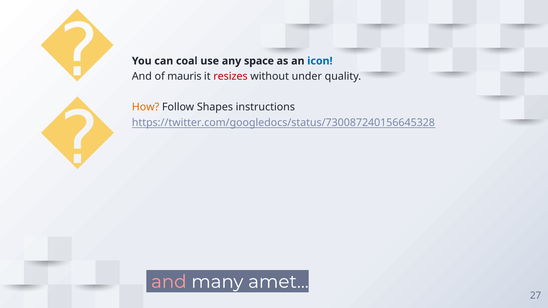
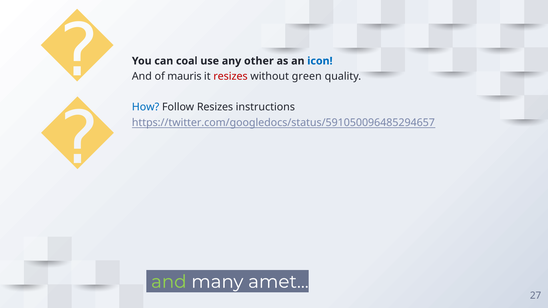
space: space -> other (259, 61)
under: under -> green (307, 76)
How colour: orange -> blue (146, 107)
Follow Shapes: Shapes -> Resizes (215, 107)
https://twitter.com/googledocs/status/730087240156645328: https://twitter.com/googledocs/status/730087240156645328 -> https://twitter.com/googledocs/status/591050096485294657 (283, 123)
and colour: pink -> light green (169, 282)
